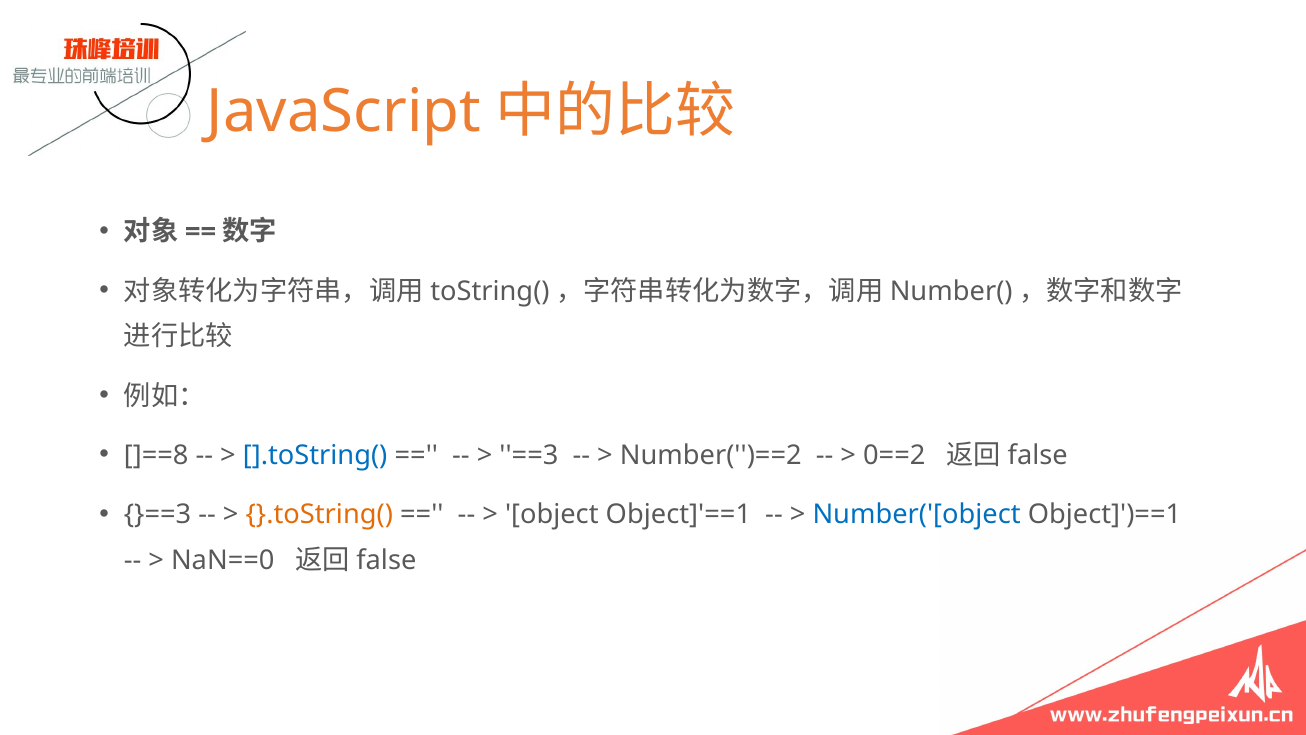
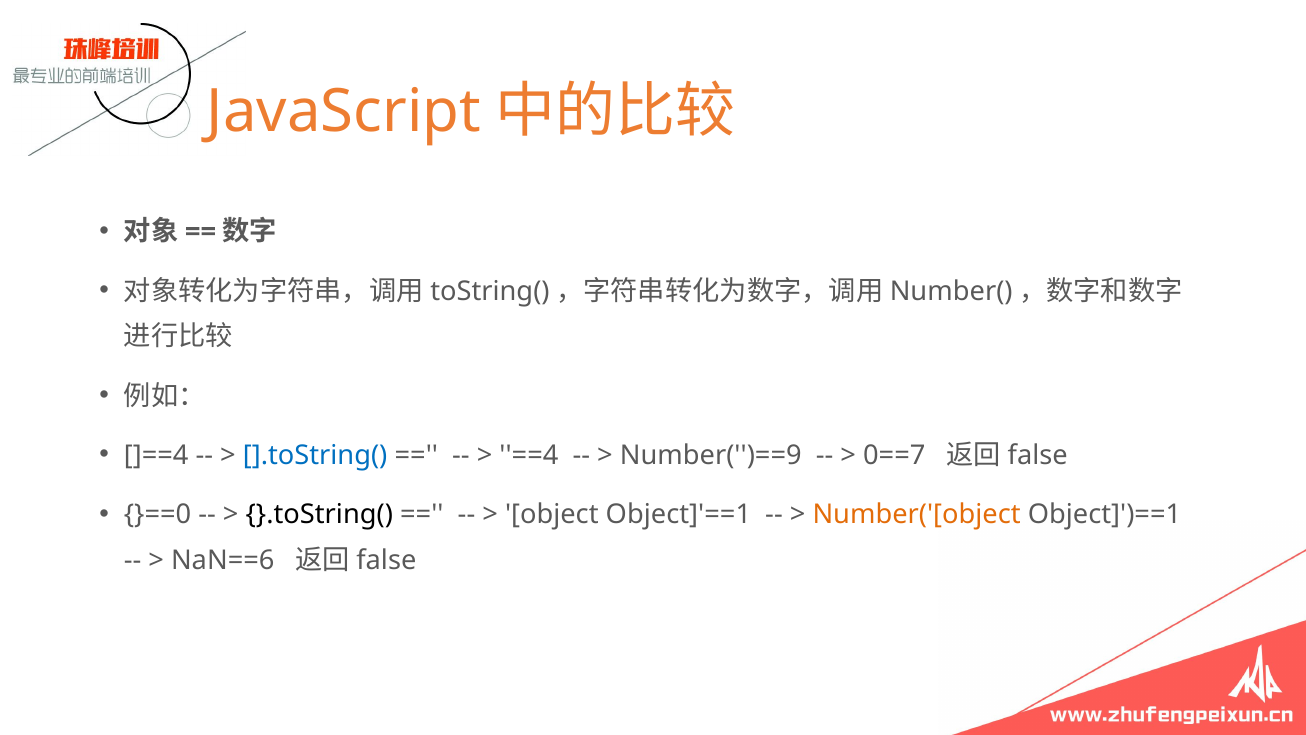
]==8: ]==8 -> ]==4 (156, 455)
==3: ==3 -> ==4 (529, 455)
Number('')==2: Number('')==2 -> Number('')==9 (711, 455)
0==2: 0==2 -> 0==7 (894, 455)
}==3: }==3 -> }==0 (158, 515)
}.toString( colour: orange -> black (319, 515)
Number('[object colour: blue -> orange (917, 515)
NaN==0: NaN==0 -> NaN==6 (223, 560)
